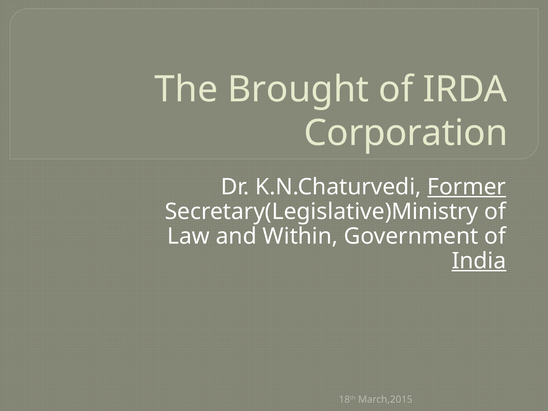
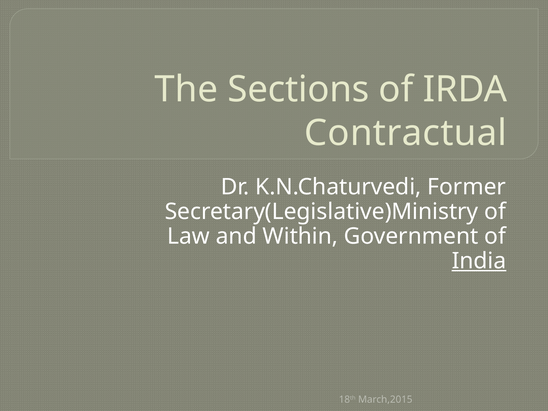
Brought: Brought -> Sections (298, 89)
Corporation: Corporation -> Contractual (406, 133)
Former underline: present -> none (467, 187)
